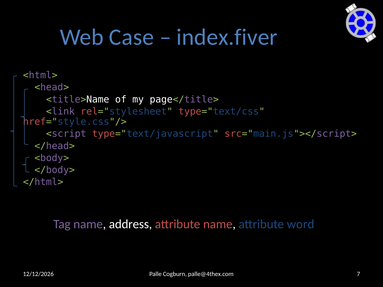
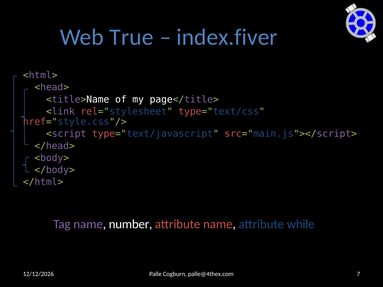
Case: Case -> True (131, 37)
address: address -> number (131, 224)
word: word -> while (301, 224)
